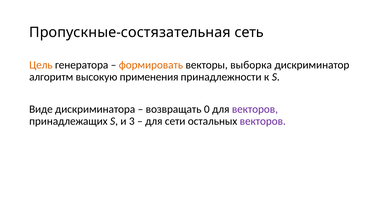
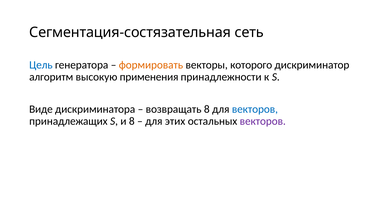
Пропускные-состязательная: Пропускные-состязательная -> Сегментация-состязательная (130, 32)
Цель colour: orange -> blue (41, 65)
выборка: выборка -> которого (251, 65)
возвращать 0: 0 -> 8 (207, 109)
векторов colour: purple -> blue (255, 109)
и 3: 3 -> 8 (132, 121)
сети: сети -> этих (175, 121)
